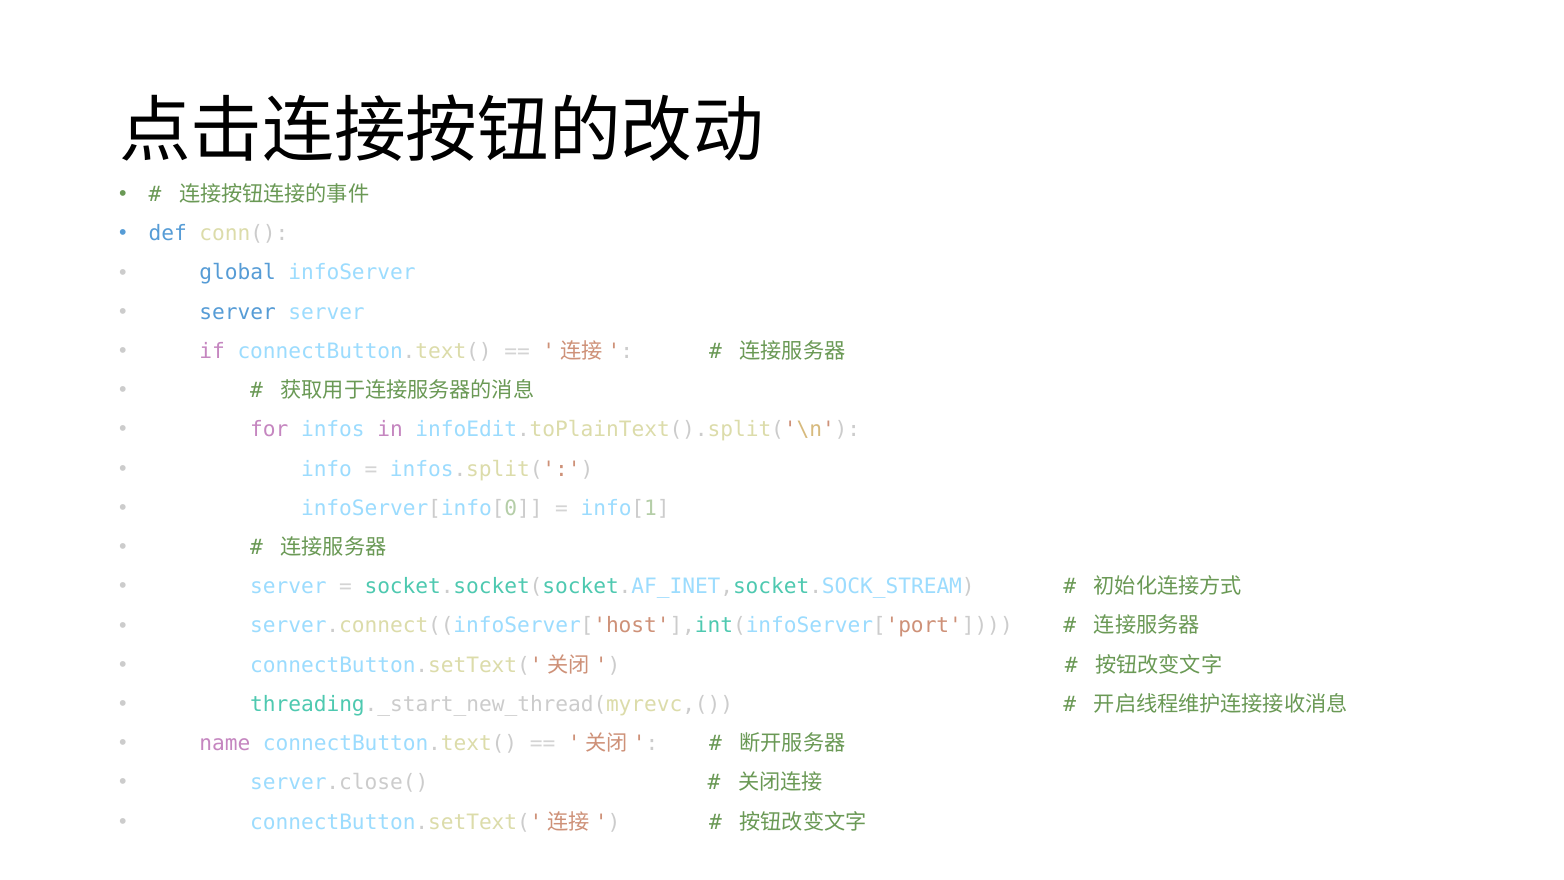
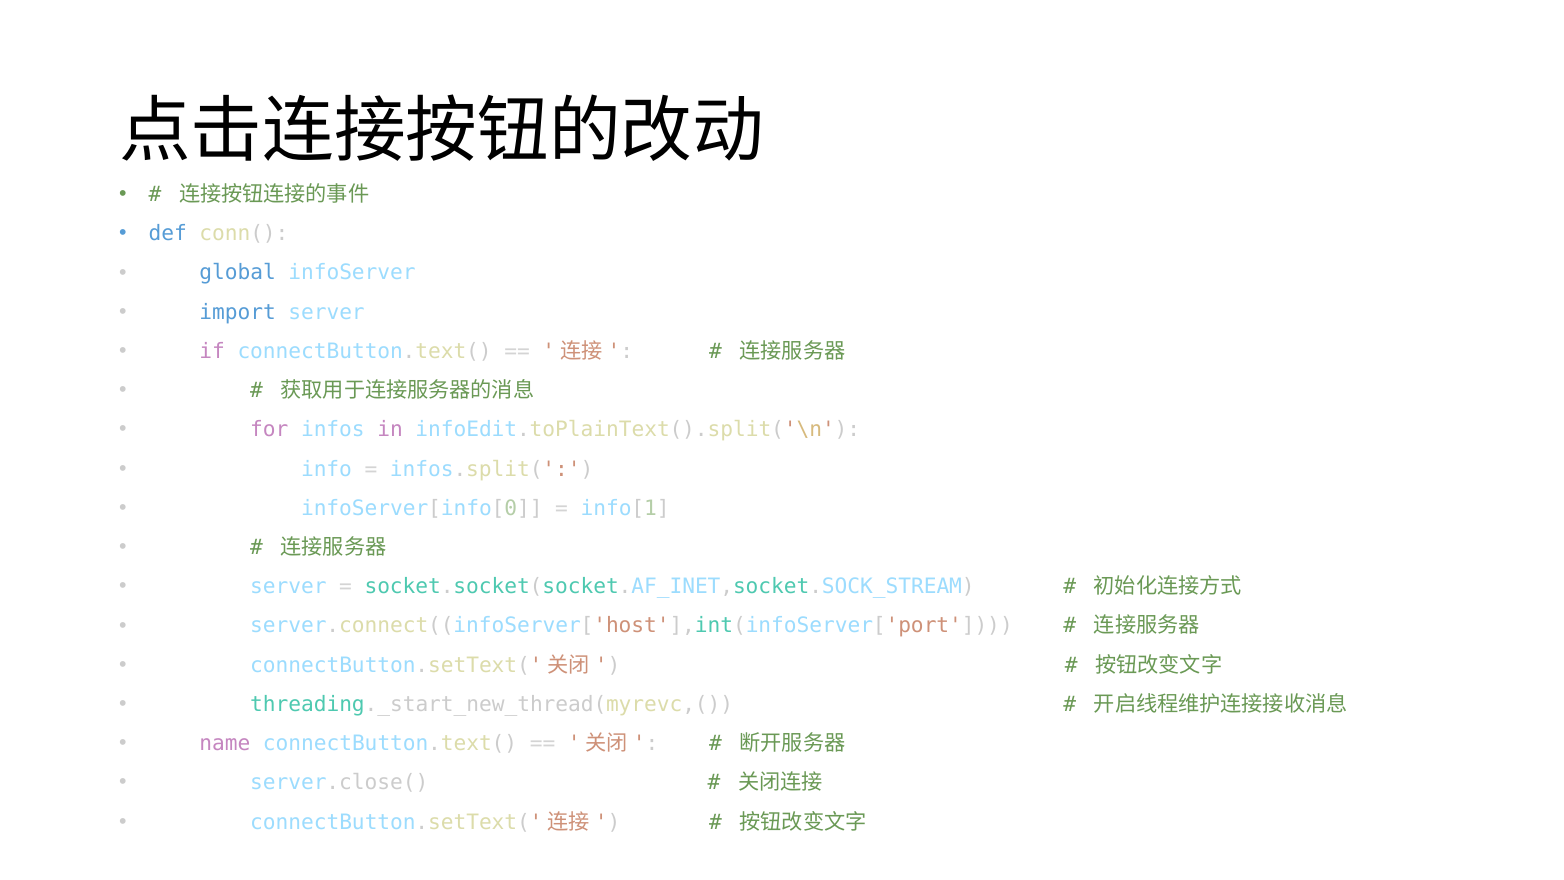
server: server -> import (238, 312)
